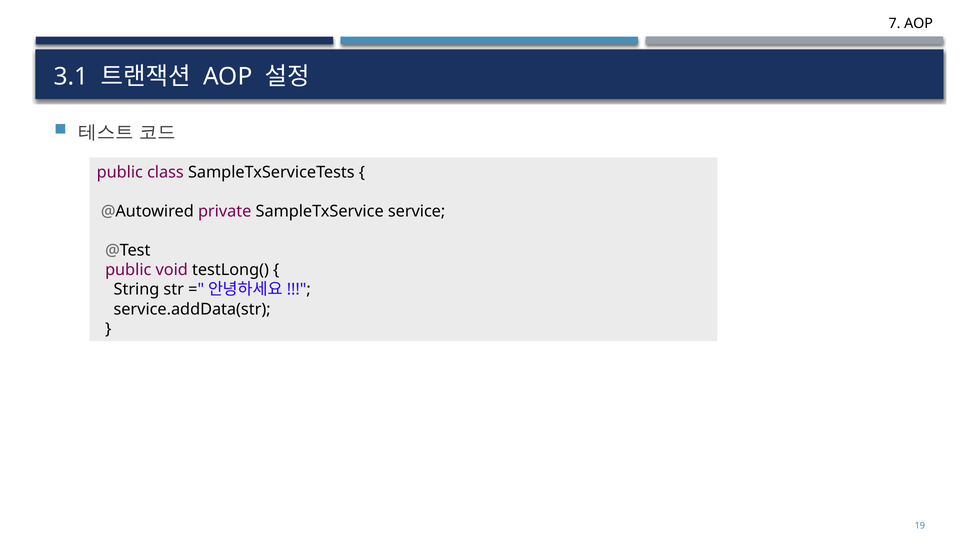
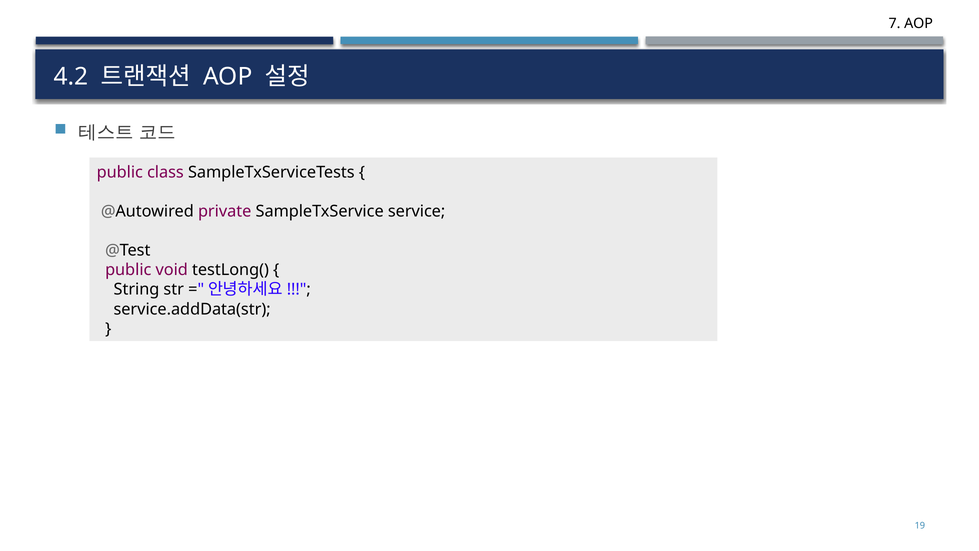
3.1: 3.1 -> 4.2 (71, 77)
